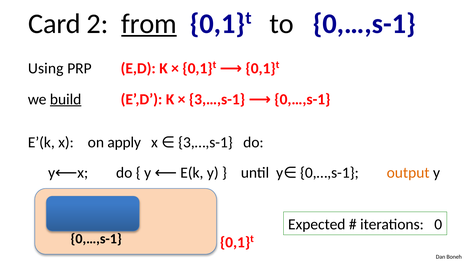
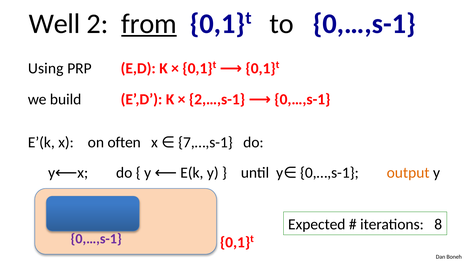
Card: Card -> Well (55, 24)
build underline: present -> none (66, 99)
3,…,s-1: 3,…,s-1 -> 2,…,s-1 (217, 99)
apply: apply -> often (124, 143)
x 3,…,s-1: 3,…,s-1 -> 7,…,s-1 (205, 143)
0: 0 -> 8 (438, 224)
0,…,s-1 colour: black -> purple (96, 239)
